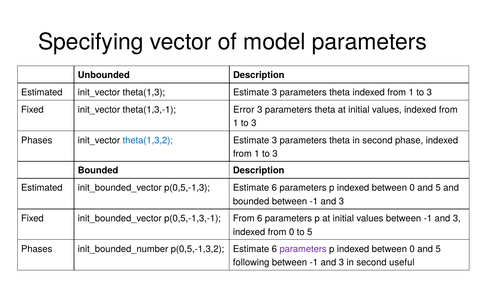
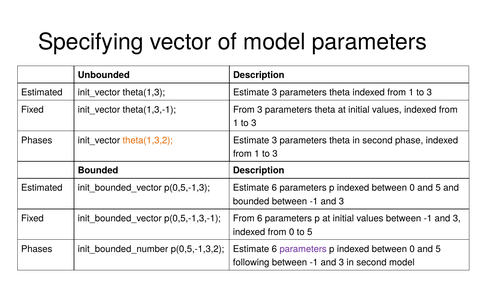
theta(1,3,-1 Error: Error -> From (244, 110)
theta(1,3,2 colour: blue -> orange (148, 140)
second useful: useful -> model (402, 262)
